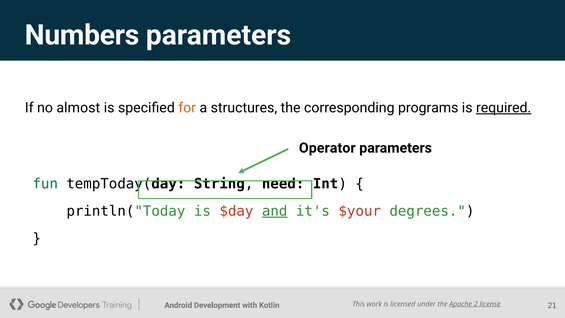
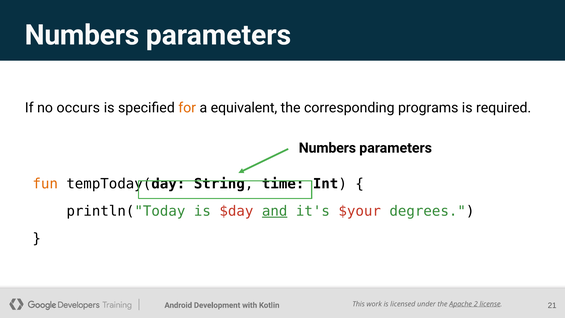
almost: almost -> occurs (78, 108)
structures: structures -> equivalent (244, 108)
required underline: present -> none (504, 108)
Operator: Operator -> Numbers (327, 148)
fun colour: green -> orange (45, 184)
need: need -> time (283, 184)
